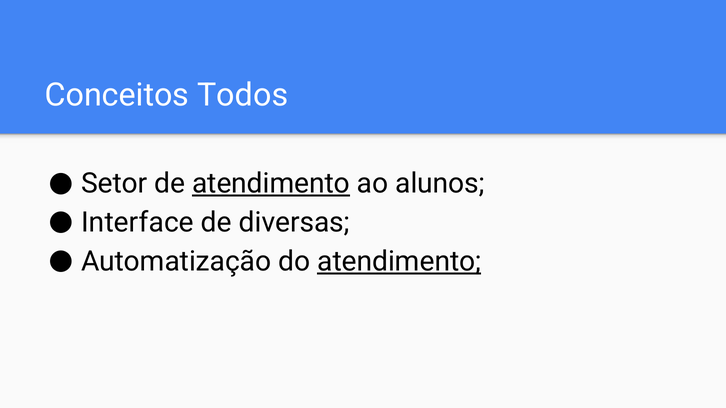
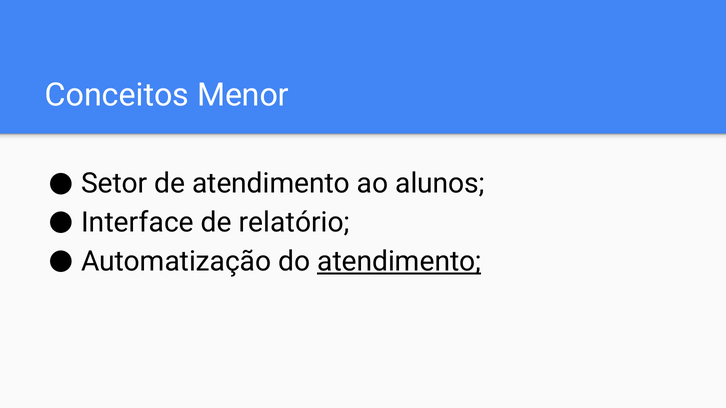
Todos: Todos -> Menor (243, 95)
atendimento underline: present -> none (271, 184)
diversas: diversas -> relatório (294, 223)
